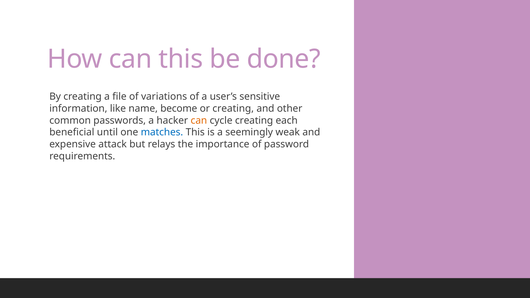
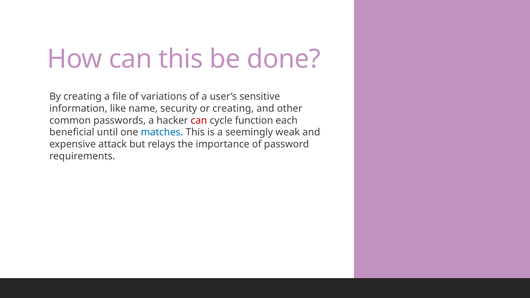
become: become -> security (179, 109)
can colour: orange -> red (199, 120)
cycle creating: creating -> function (254, 120)
